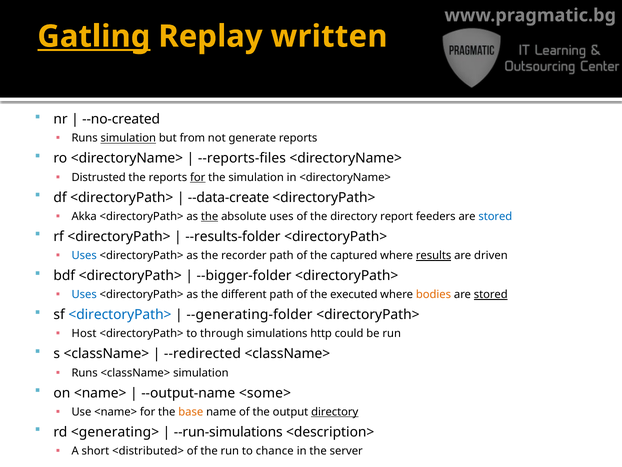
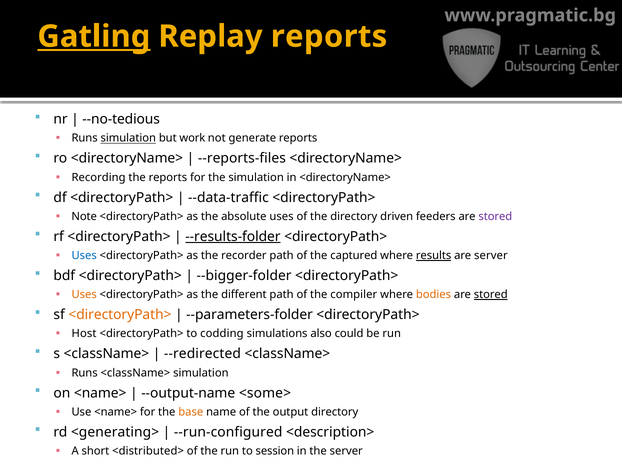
Replay written: written -> reports (329, 36)
--no-created: --no-created -> --no-tedious (121, 119)
from: from -> work (192, 138)
Distrusted: Distrusted -> Recording (99, 177)
for underline: present -> none (198, 177)
--data-create: --data-create -> --data-traffic (228, 197)
Akka: Akka -> Note (84, 216)
the underline: present -> none (210, 216)
report: report -> driven (397, 216)
stored colour: blue -> purple (495, 216)
--results-folder underline: none -> present (233, 236)
are driven: driven -> server (491, 255)
Uses colour: blue -> orange (84, 294)
executed: executed -> compiler (354, 294)
<directoryPath> colour: blue -> orange (120, 314)
--generating-folder: --generating-folder -> --parameters-folder (250, 314)
through: through -> codding (222, 333)
http: http -> also (321, 333)
directory underline: present -> none (335, 412)
--run-simulations: --run-simulations -> --run-configured (228, 432)
chance: chance -> session (275, 451)
